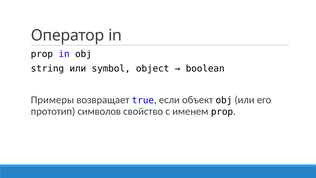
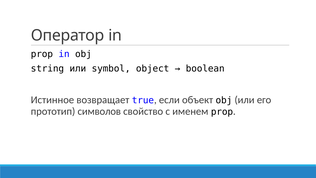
Примеры: Примеры -> Истинное (52, 100)
